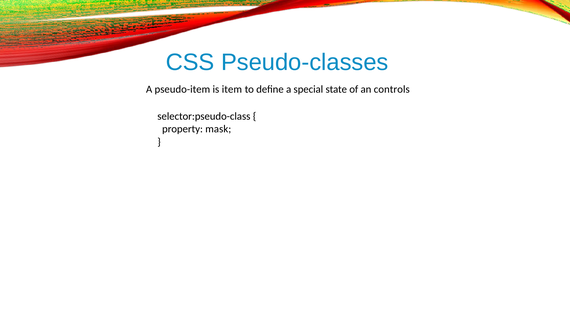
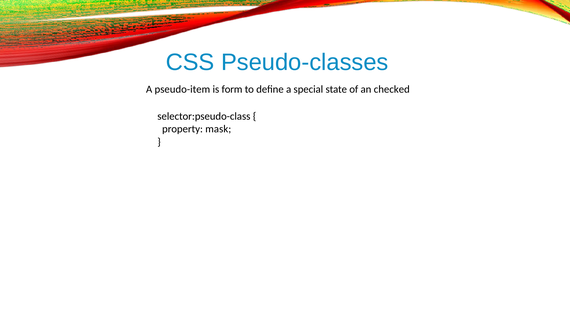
item: item -> form (232, 89)
controls: controls -> checked (392, 89)
